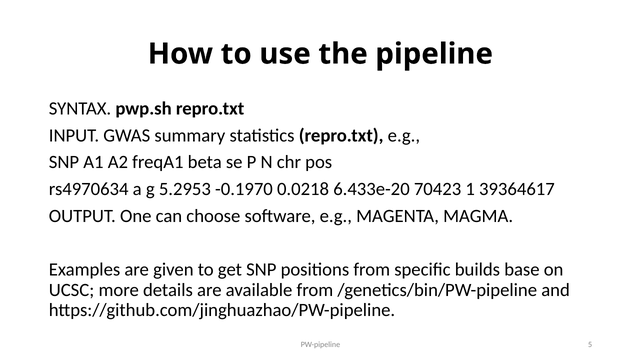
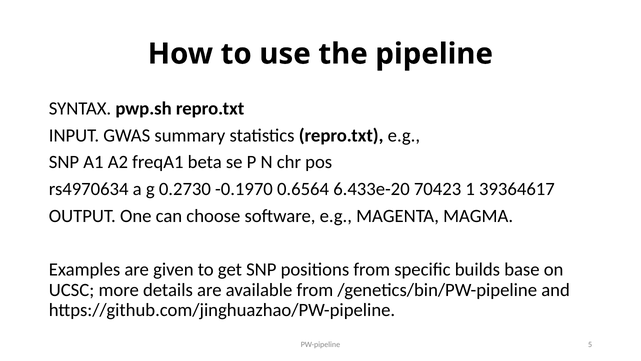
5.2953: 5.2953 -> 0.2730 (185, 189)
0.0218: 0.0218 -> 0.6564 (303, 189)
